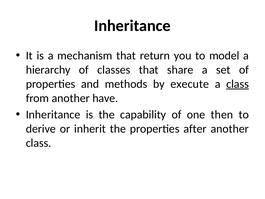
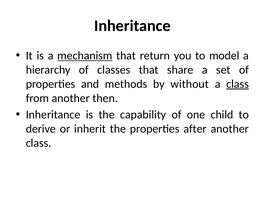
mechanism underline: none -> present (85, 56)
execute: execute -> without (190, 84)
have: have -> then (105, 98)
then: then -> child (222, 114)
